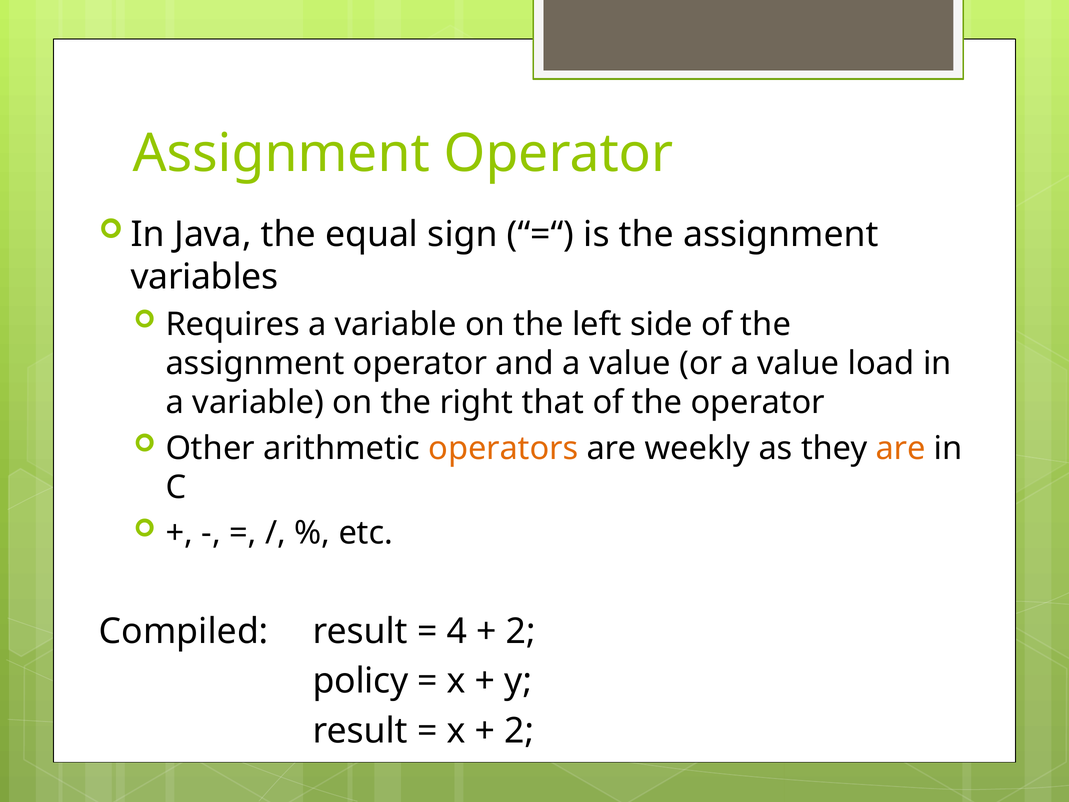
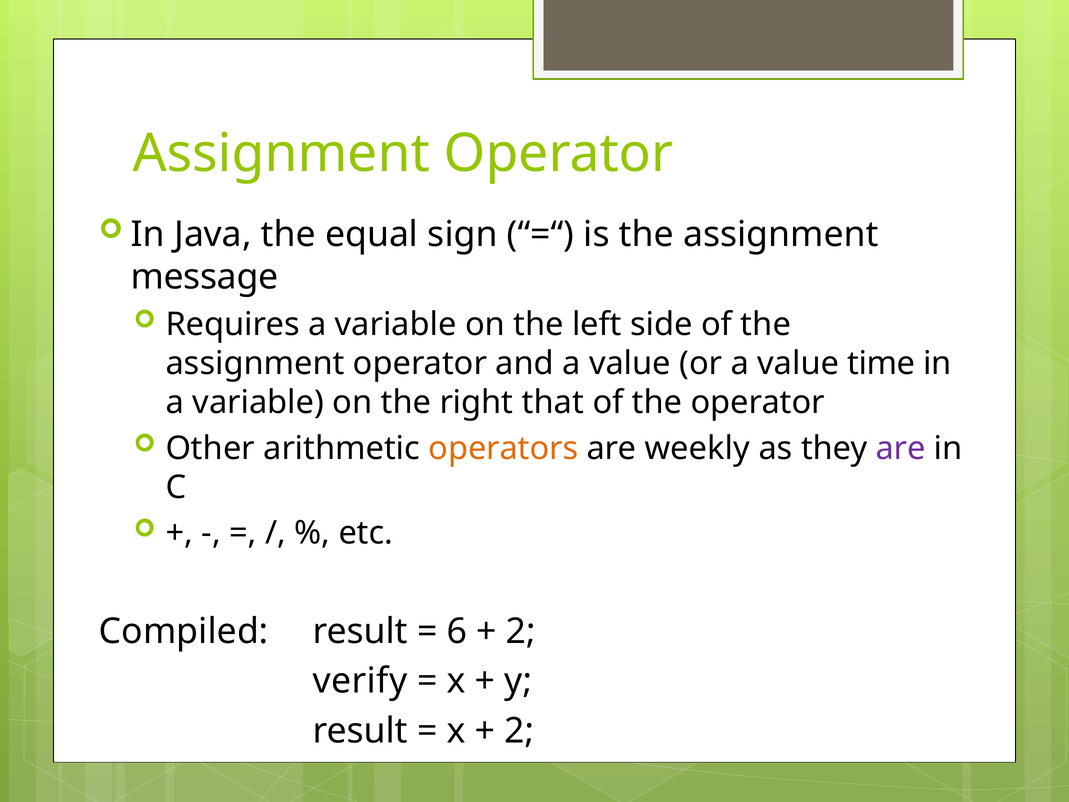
variables: variables -> message (204, 277)
load: load -> time (881, 363)
are colour: orange -> purple (901, 448)
4: 4 -> 6 (457, 631)
policy: policy -> verify (360, 681)
